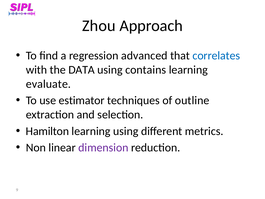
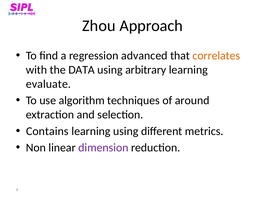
correlates colour: blue -> orange (216, 56)
contains: contains -> arbitrary (146, 70)
estimator: estimator -> algorithm (82, 100)
outline: outline -> around (192, 100)
Hamilton: Hamilton -> Contains (47, 131)
